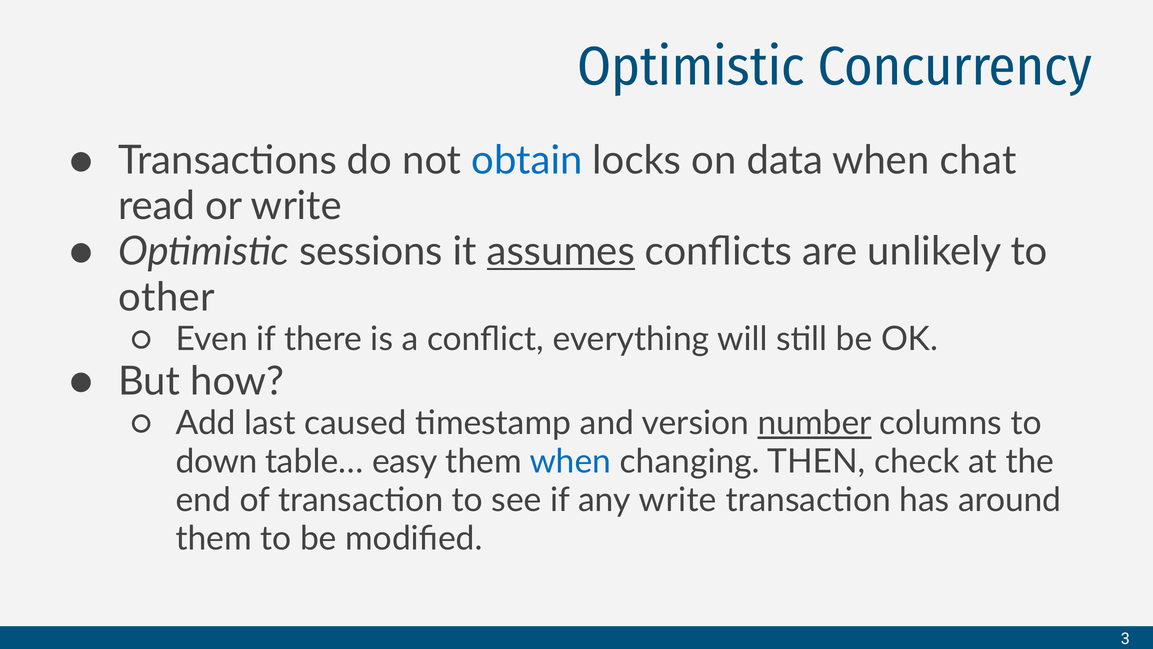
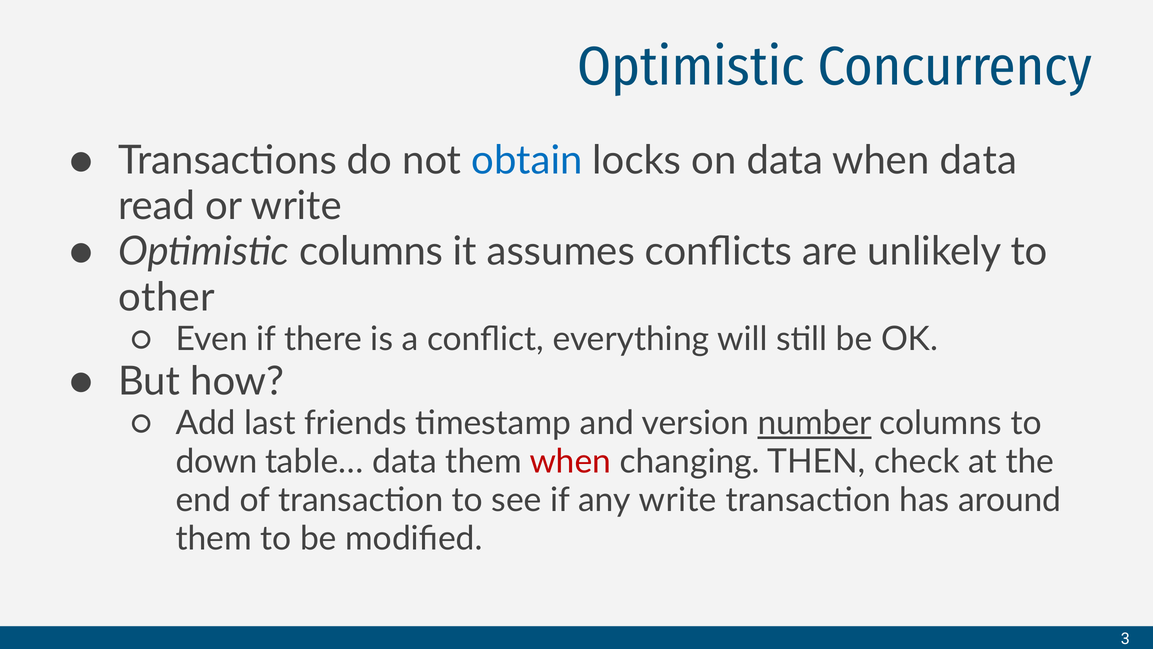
when chat: chat -> data (978, 160)
Optimistic sessions: sessions -> columns (371, 252)
assumes underline: present -> none (561, 252)
caused: caused -> friends (355, 423)
table… easy: easy -> data (404, 461)
when colour: blue -> red (570, 461)
